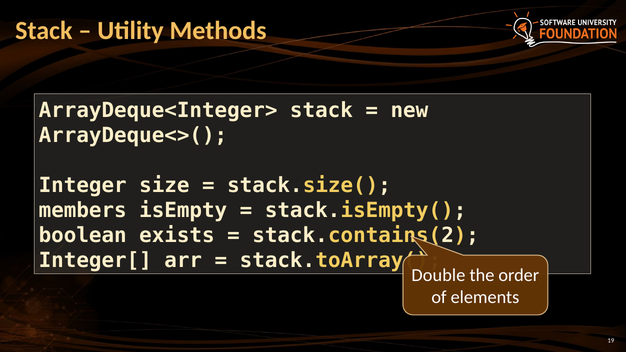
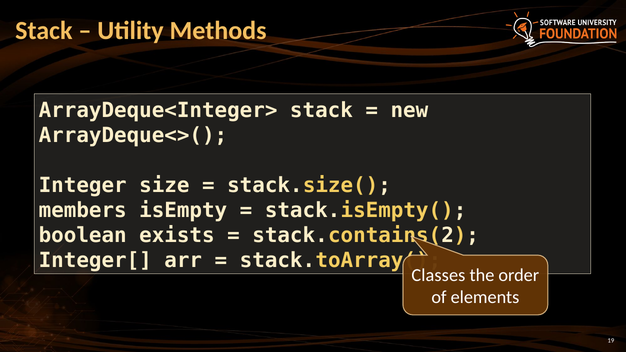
Double: Double -> Classes (438, 275)
